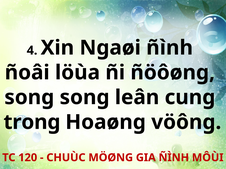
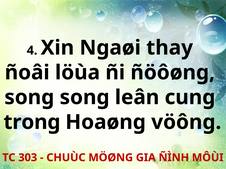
Ngaøi ñình: ñình -> thay (170, 48)
120: 120 -> 303 (28, 158)
